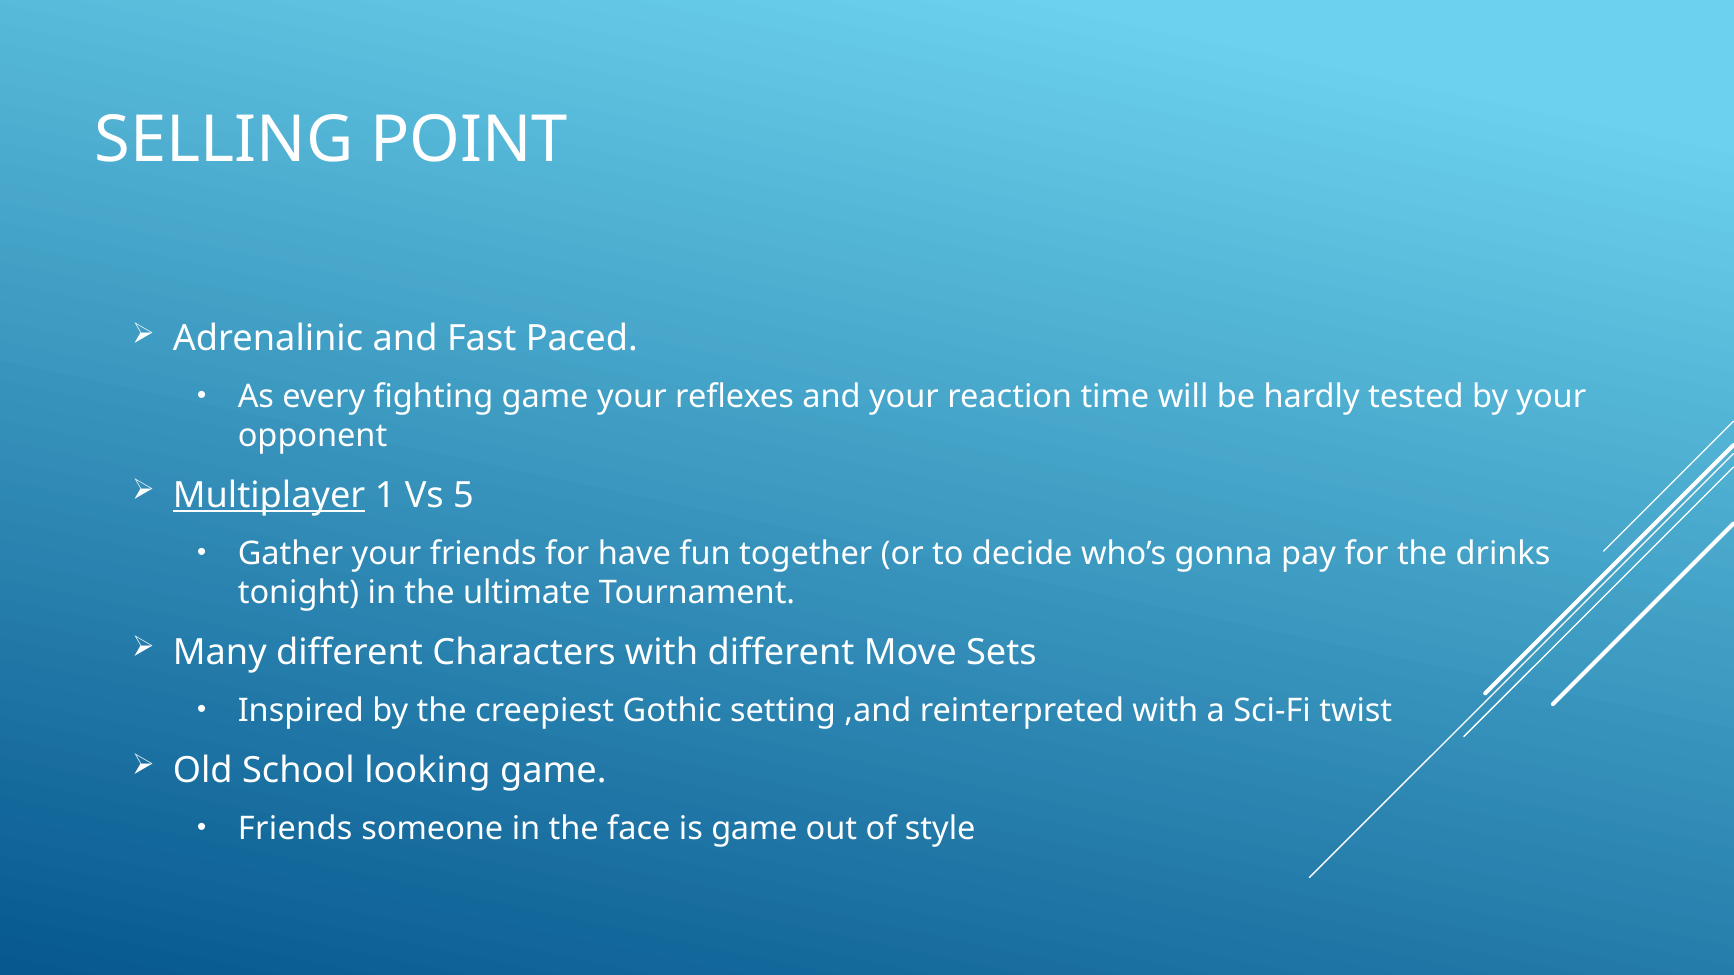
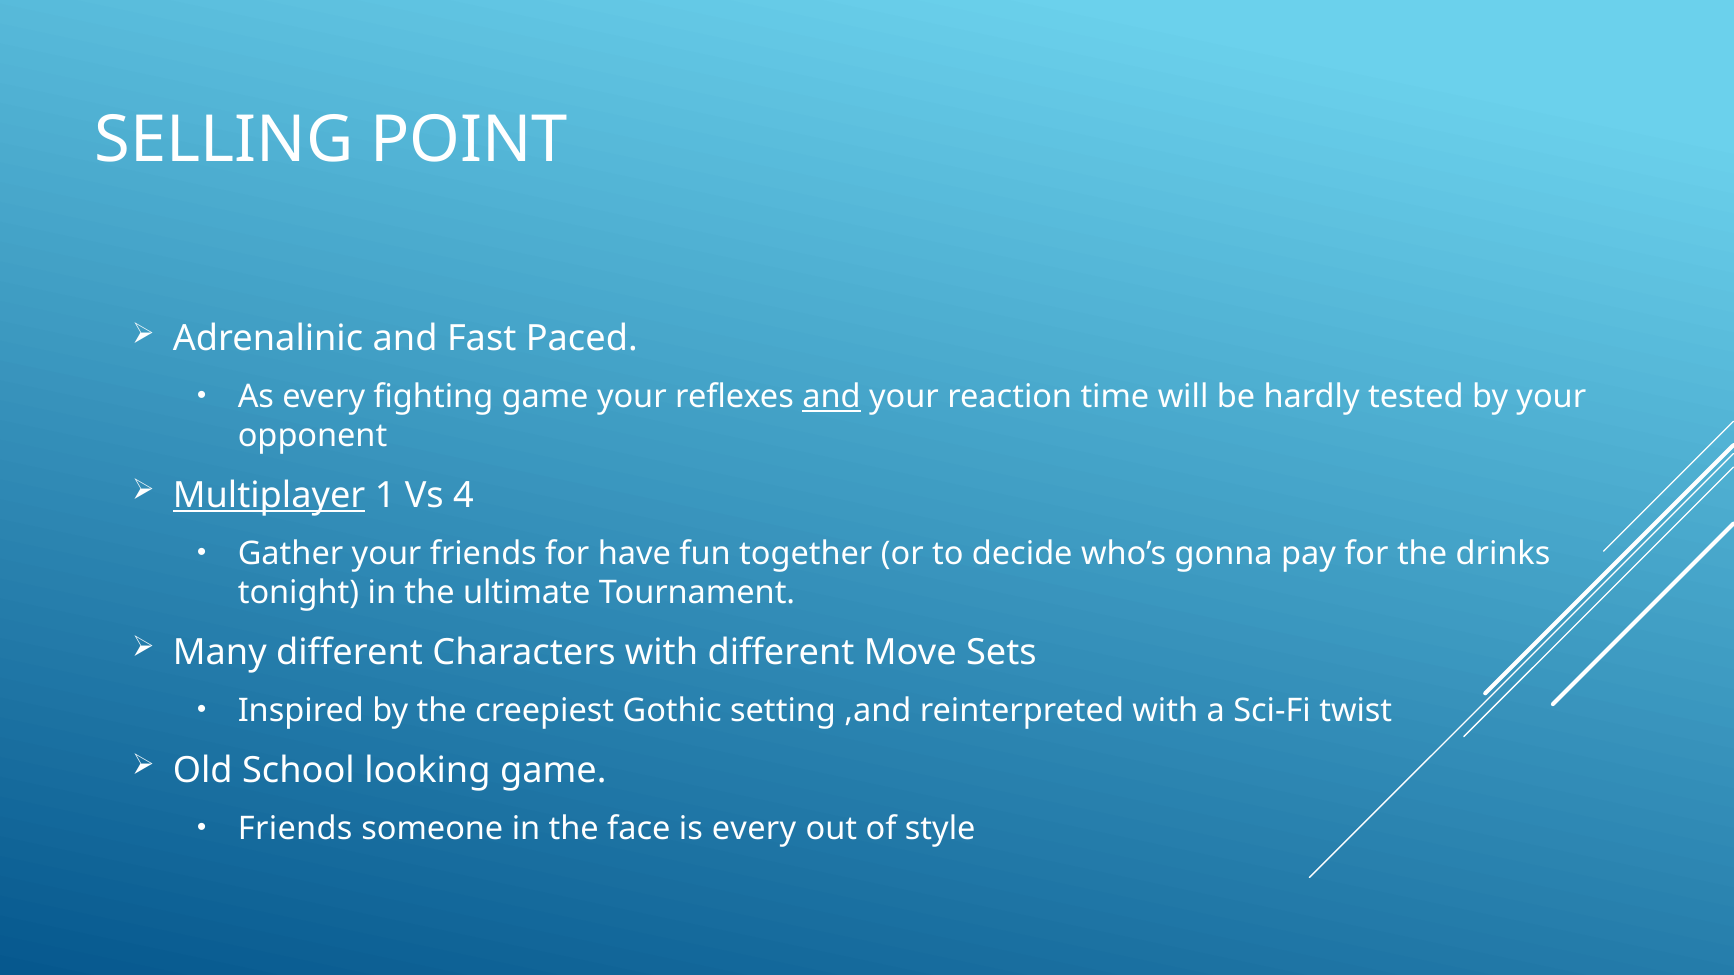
and underline: none -> present (832, 397)
5: 5 -> 4 (463, 496)
is game: game -> every (754, 829)
